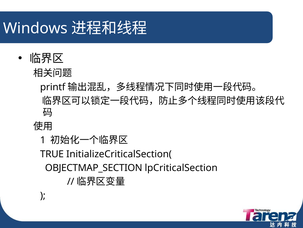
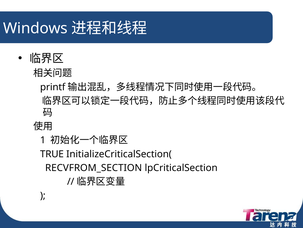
OBJECTMAP_SECTION: OBJECTMAP_SECTION -> RECVFROM_SECTION (94, 167)
